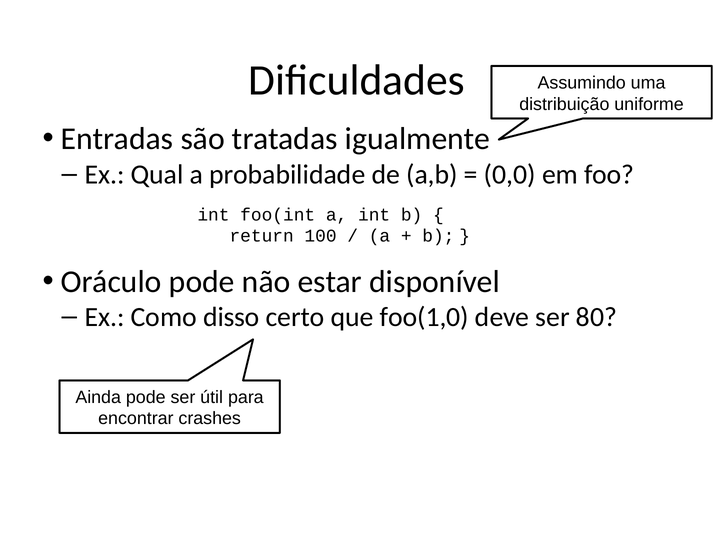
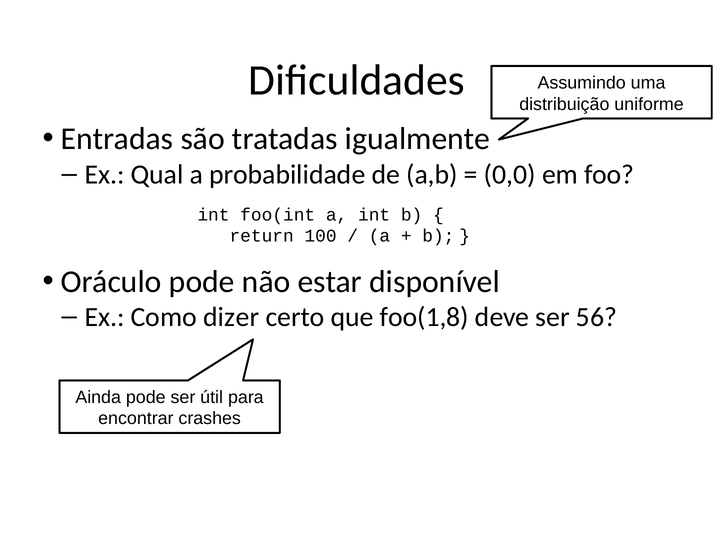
disso: disso -> dizer (231, 317)
foo(1,0: foo(1,0 -> foo(1,8 (424, 317)
80: 80 -> 56 (596, 317)
